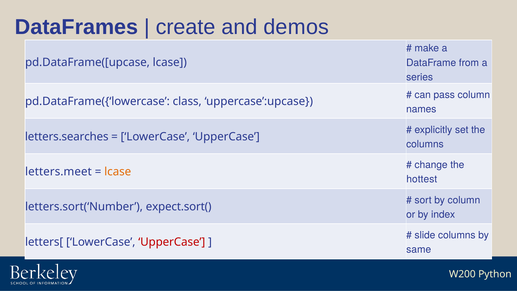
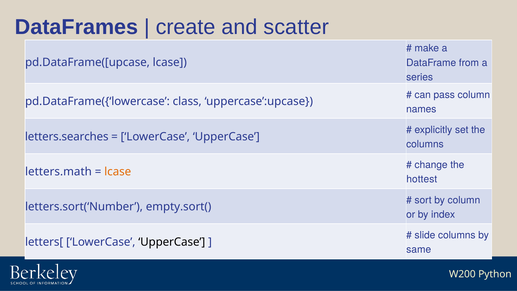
demos: demos -> scatter (296, 27)
letters.meet: letters.meet -> letters.math (58, 172)
expect.sort(: expect.sort( -> empty.sort( (179, 207)
UpperCase colour: red -> black (172, 242)
